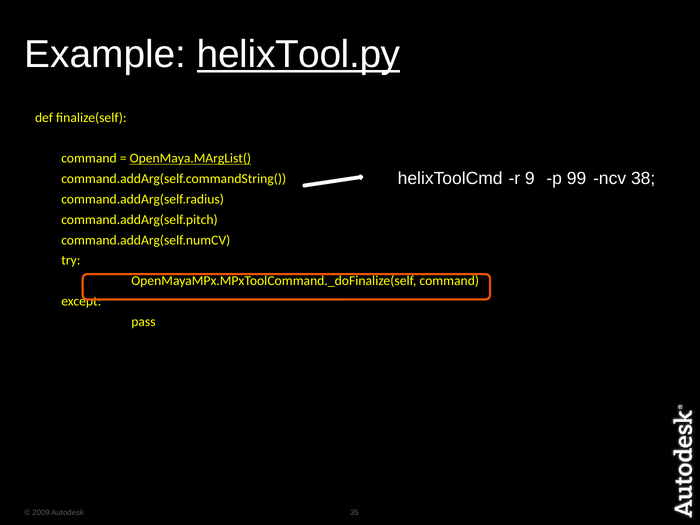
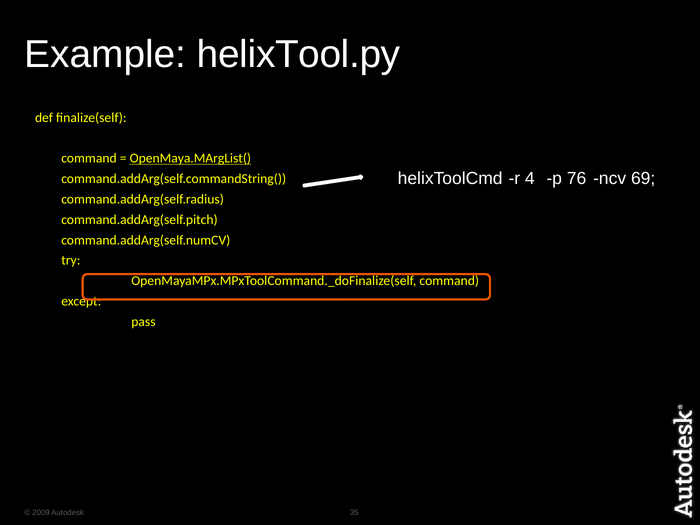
helixTool.py underline: present -> none (299, 55)
9: 9 -> 4 (530, 178)
99: 99 -> 76 (577, 178)
38: 38 -> 69 (643, 178)
